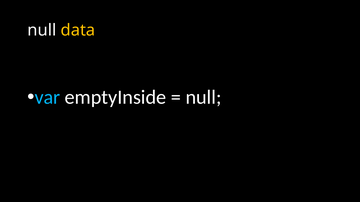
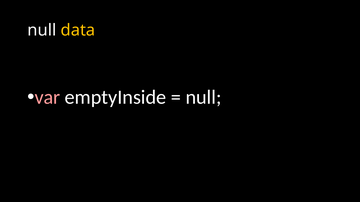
var colour: light blue -> pink (47, 98)
